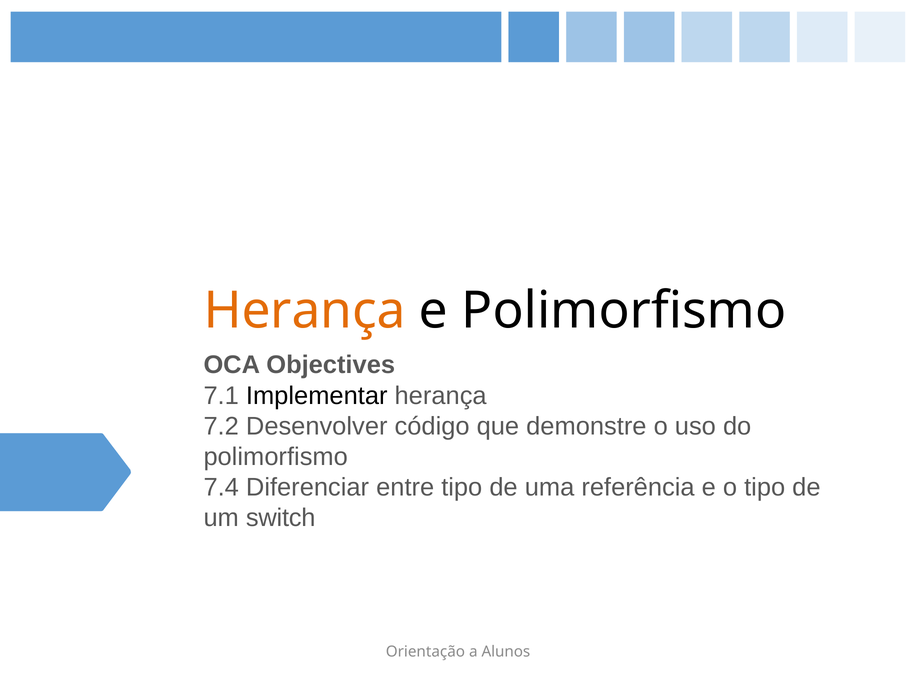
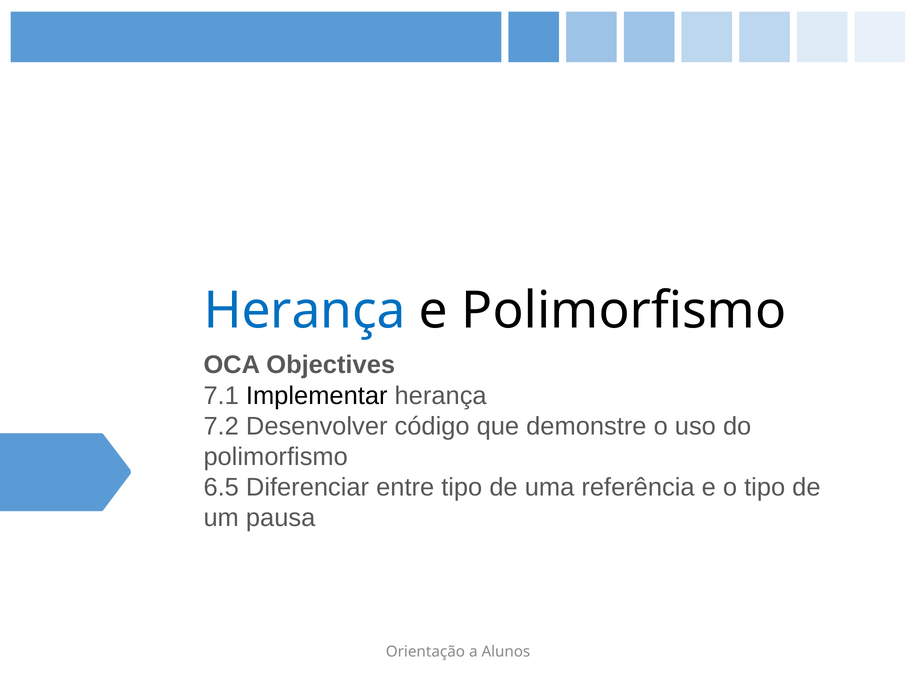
Herança colour: orange -> blue (305, 311)
7.4: 7.4 -> 6.5 (221, 487)
switch: switch -> pausa (281, 518)
